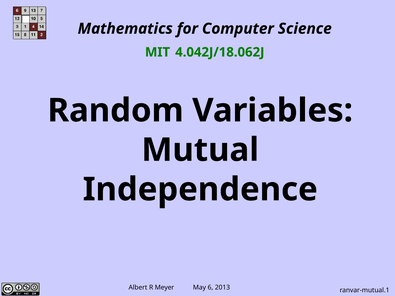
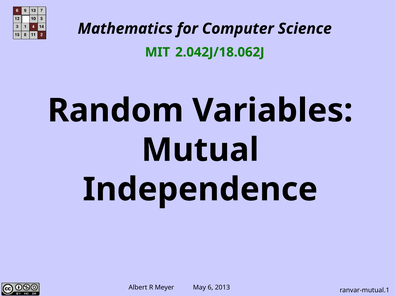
4.042J/18.062J: 4.042J/18.062J -> 2.042J/18.062J (220, 52)
